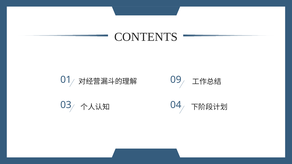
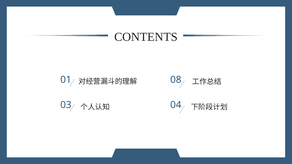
09: 09 -> 08 (176, 80)
